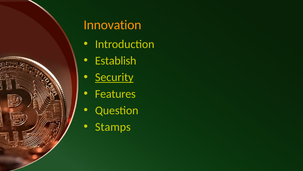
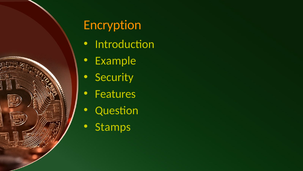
Innovation: Innovation -> Encryption (113, 25)
Establish: Establish -> Example (116, 61)
Security underline: present -> none (114, 77)
